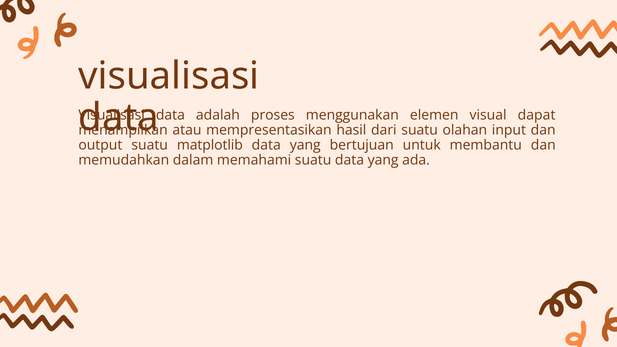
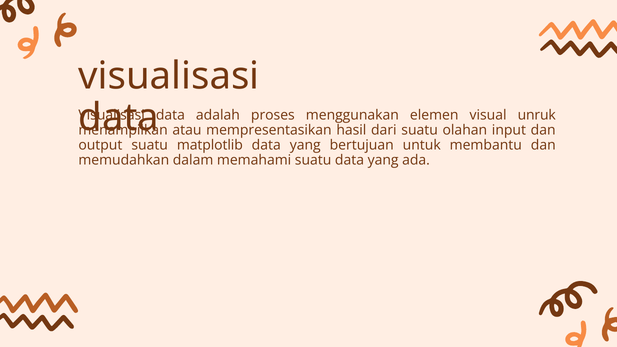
dapat: dapat -> unruk (537, 115)
